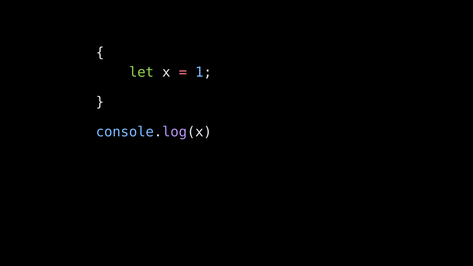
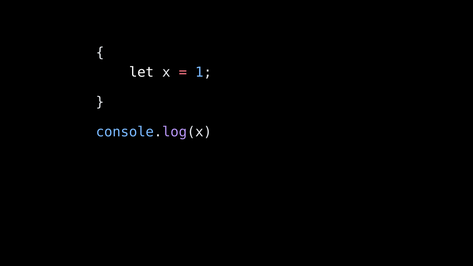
let colour: light green -> white (141, 72)
